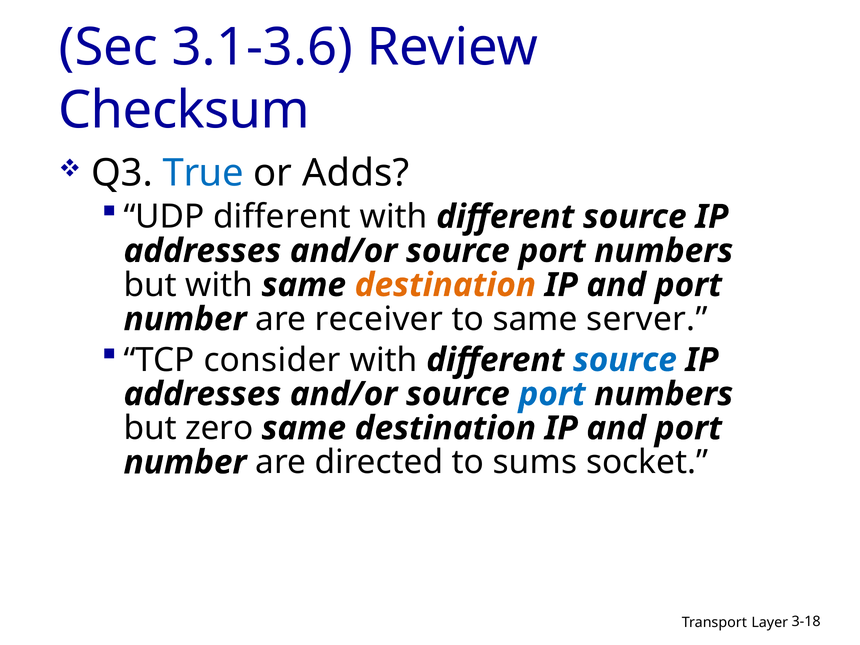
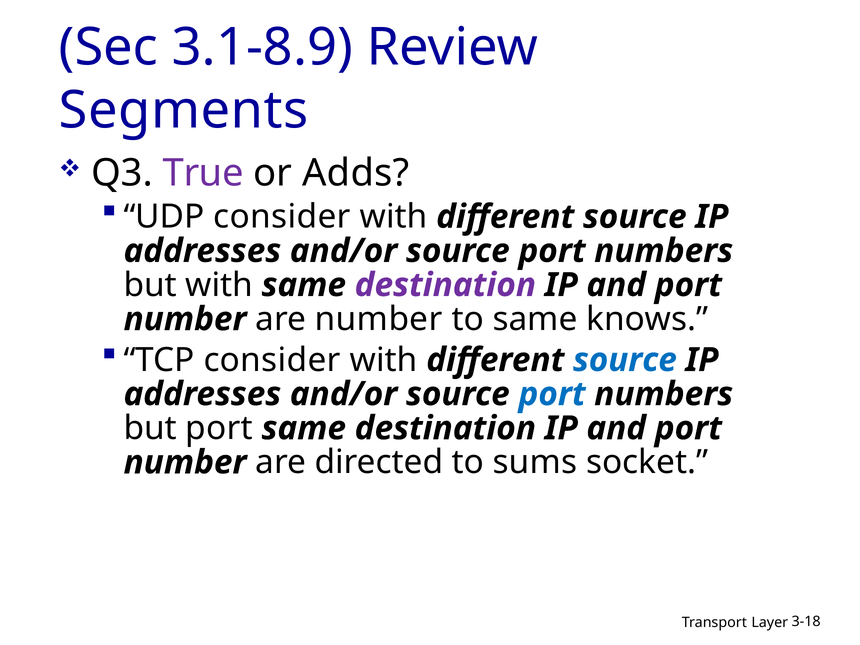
3.1-3.6: 3.1-3.6 -> 3.1-8.9 (262, 47)
Checksum: Checksum -> Segments (184, 110)
True colour: blue -> purple (203, 173)
UDP different: different -> consider (282, 217)
destination colour: orange -> purple (445, 285)
are receiver: receiver -> number (379, 319)
server: server -> knows (647, 319)
but zero: zero -> port (219, 428)
